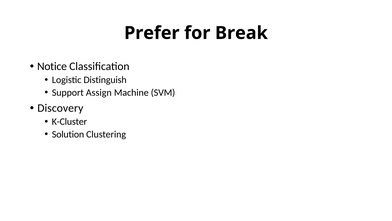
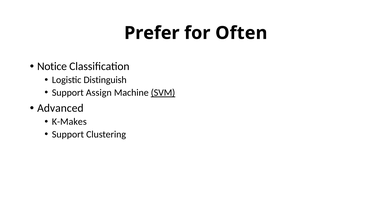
Break: Break -> Often (241, 33)
SVM underline: none -> present (163, 92)
Discovery: Discovery -> Advanced (60, 108)
K-Cluster: K-Cluster -> K-Makes (69, 121)
Solution: Solution -> Support (68, 134)
